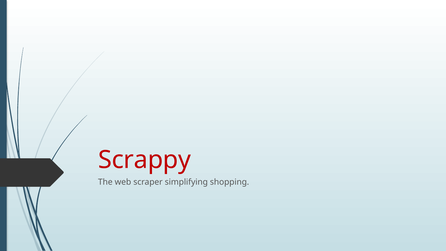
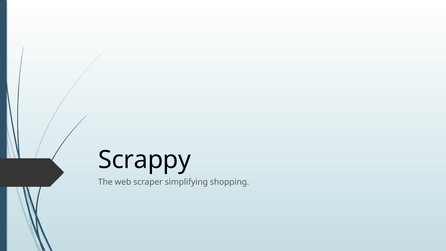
Scrappy colour: red -> black (145, 160)
